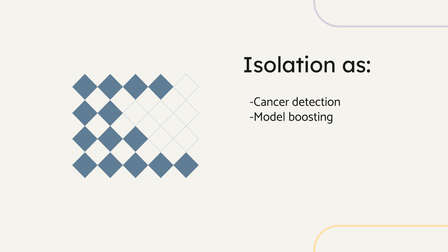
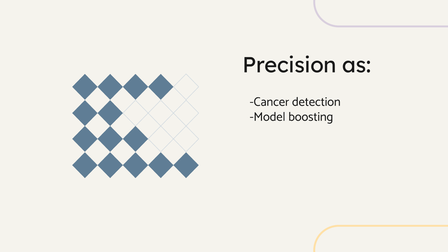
Isolation: Isolation -> Precision (290, 65)
